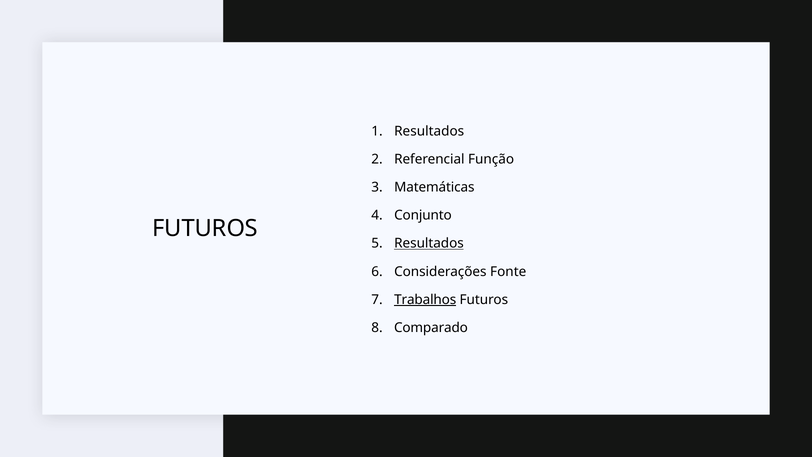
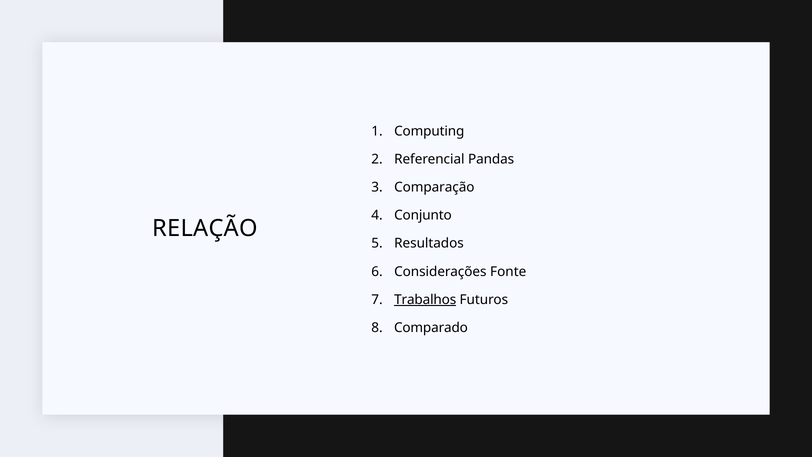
Resultados: Resultados -> Computing (429, 131)
Função: Função -> Pandas (491, 159)
Matemáticas: Matemáticas -> Comparação (434, 187)
FUTUROS: FUTUROS -> RELAÇÃO (205, 228)
Resultados underline: present -> none (429, 243)
